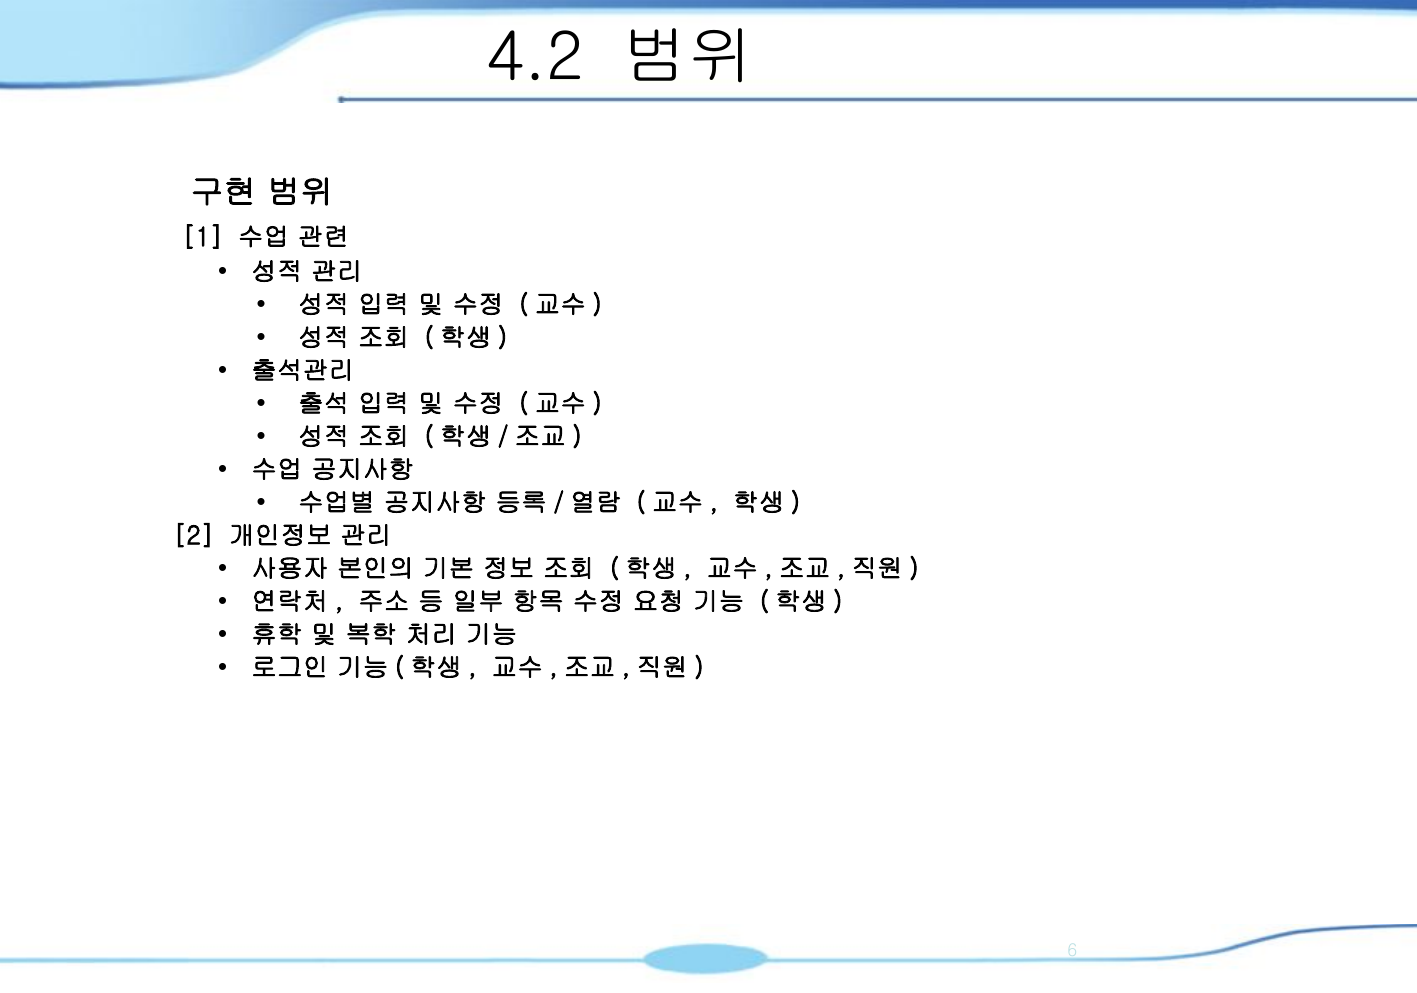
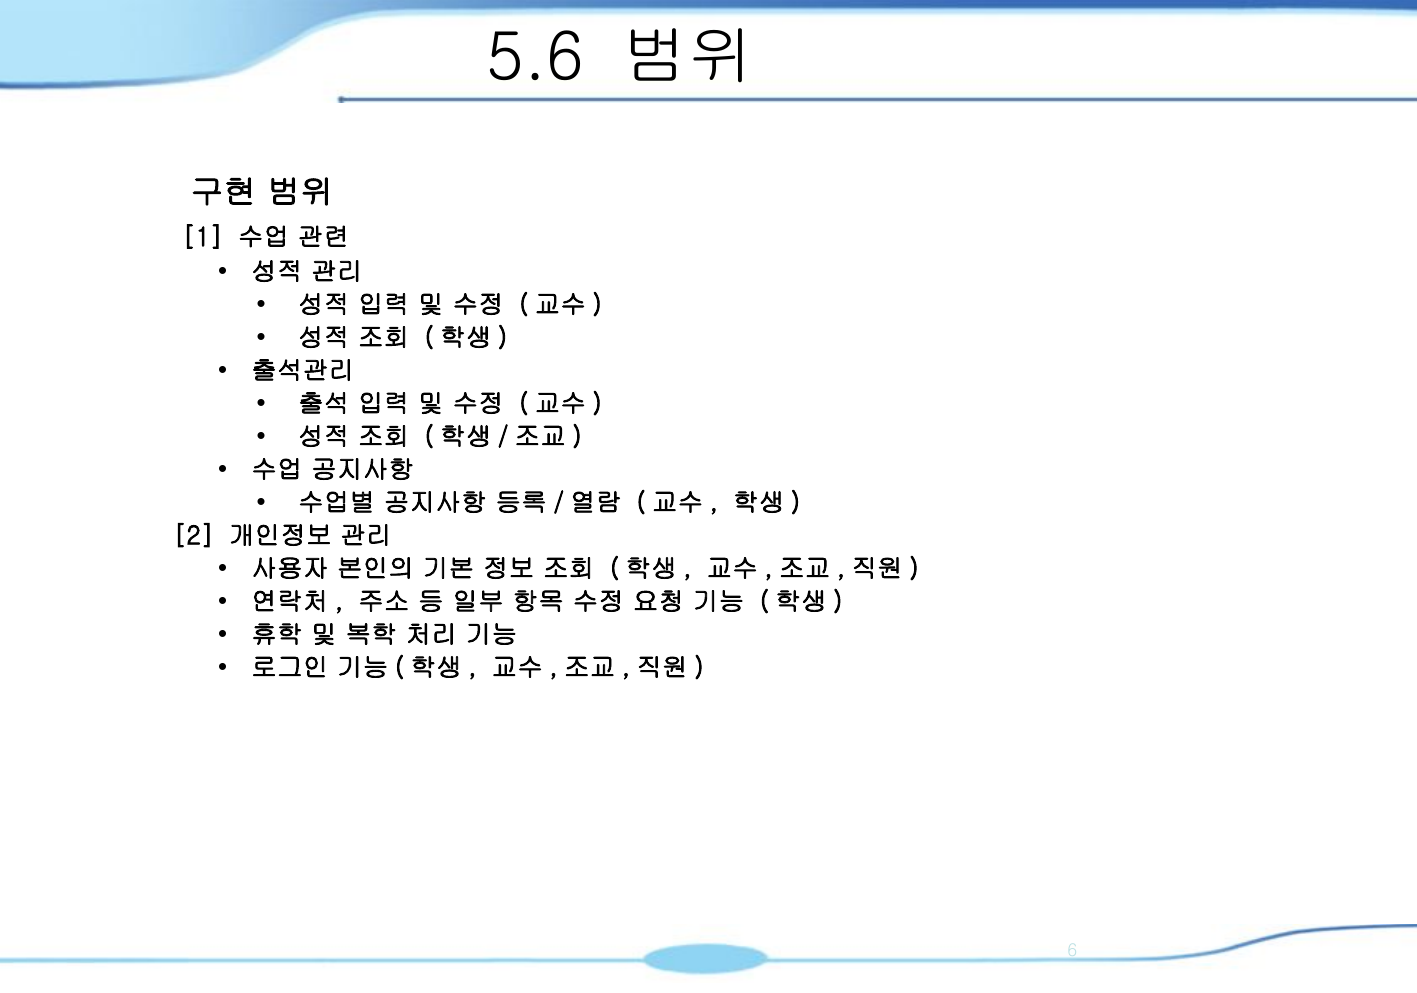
4.2: 4.2 -> 5.6 (535, 58)
